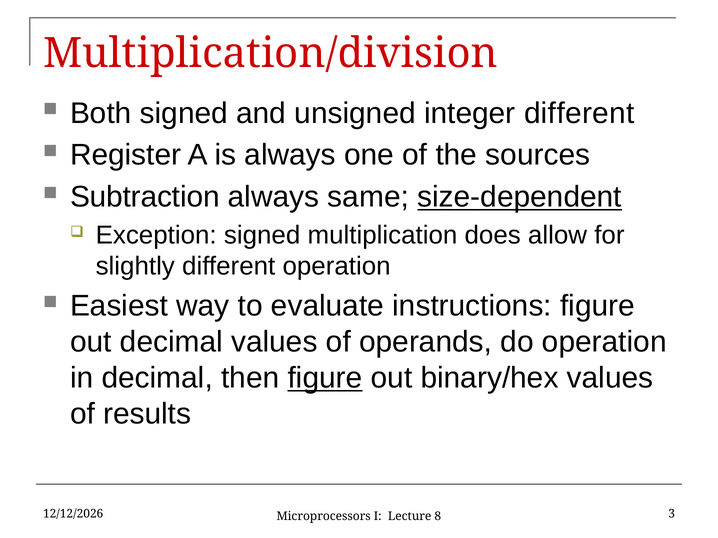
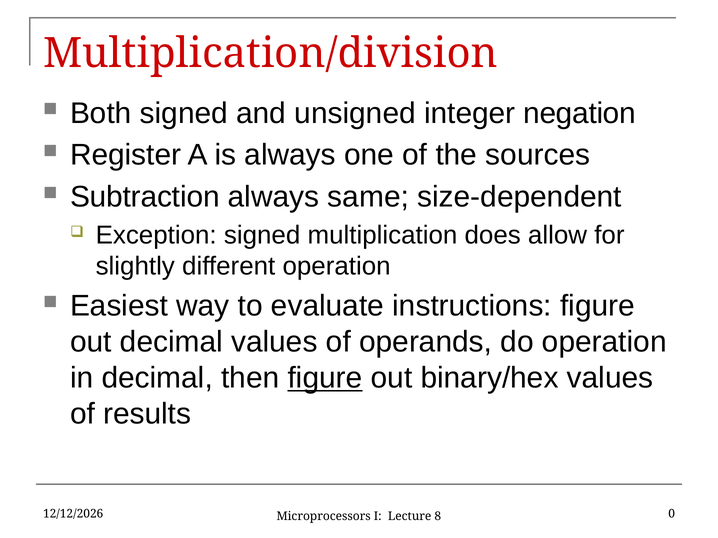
integer different: different -> negation (580, 113)
size-dependent underline: present -> none (520, 197)
3: 3 -> 0 (672, 514)
